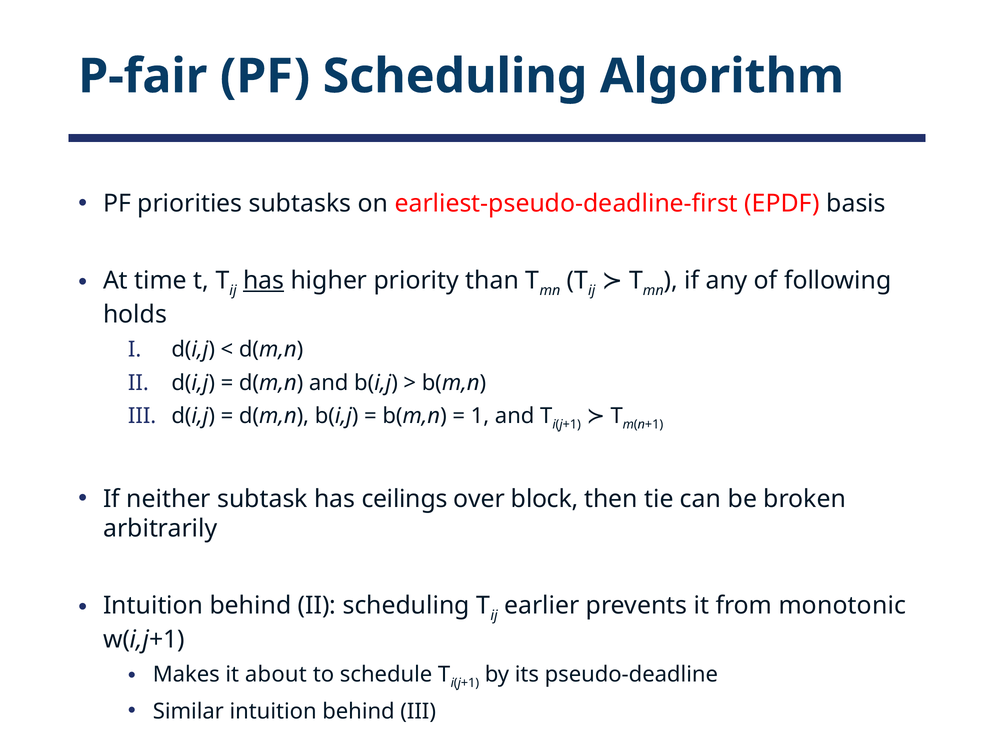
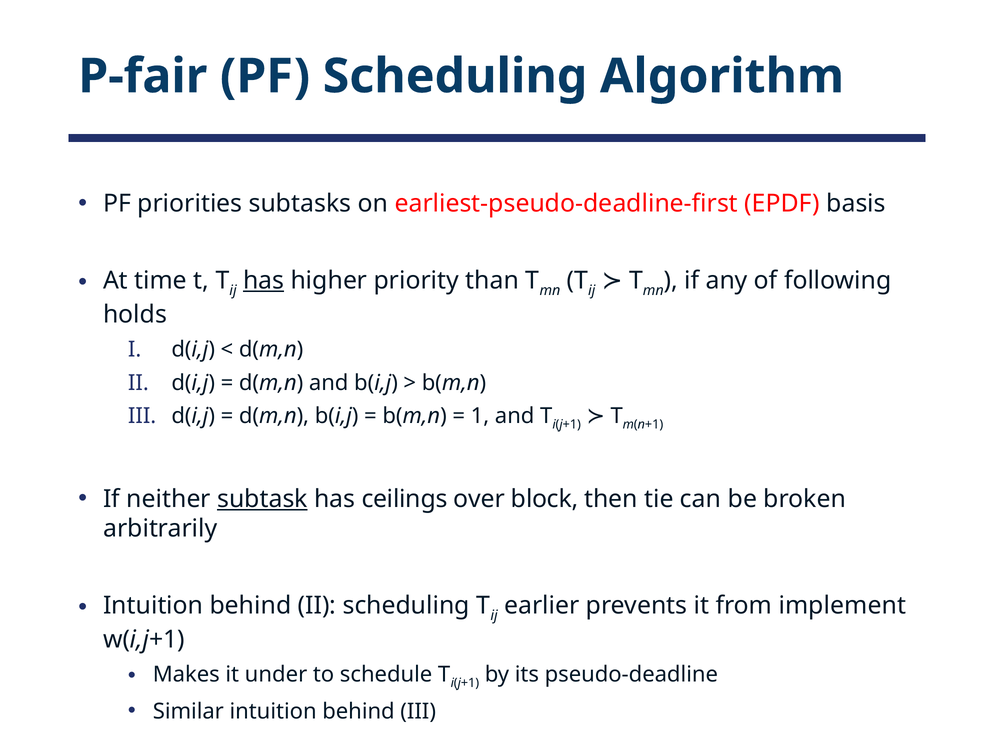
subtask underline: none -> present (262, 499)
monotonic: monotonic -> implement (842, 606)
about: about -> under (276, 675)
